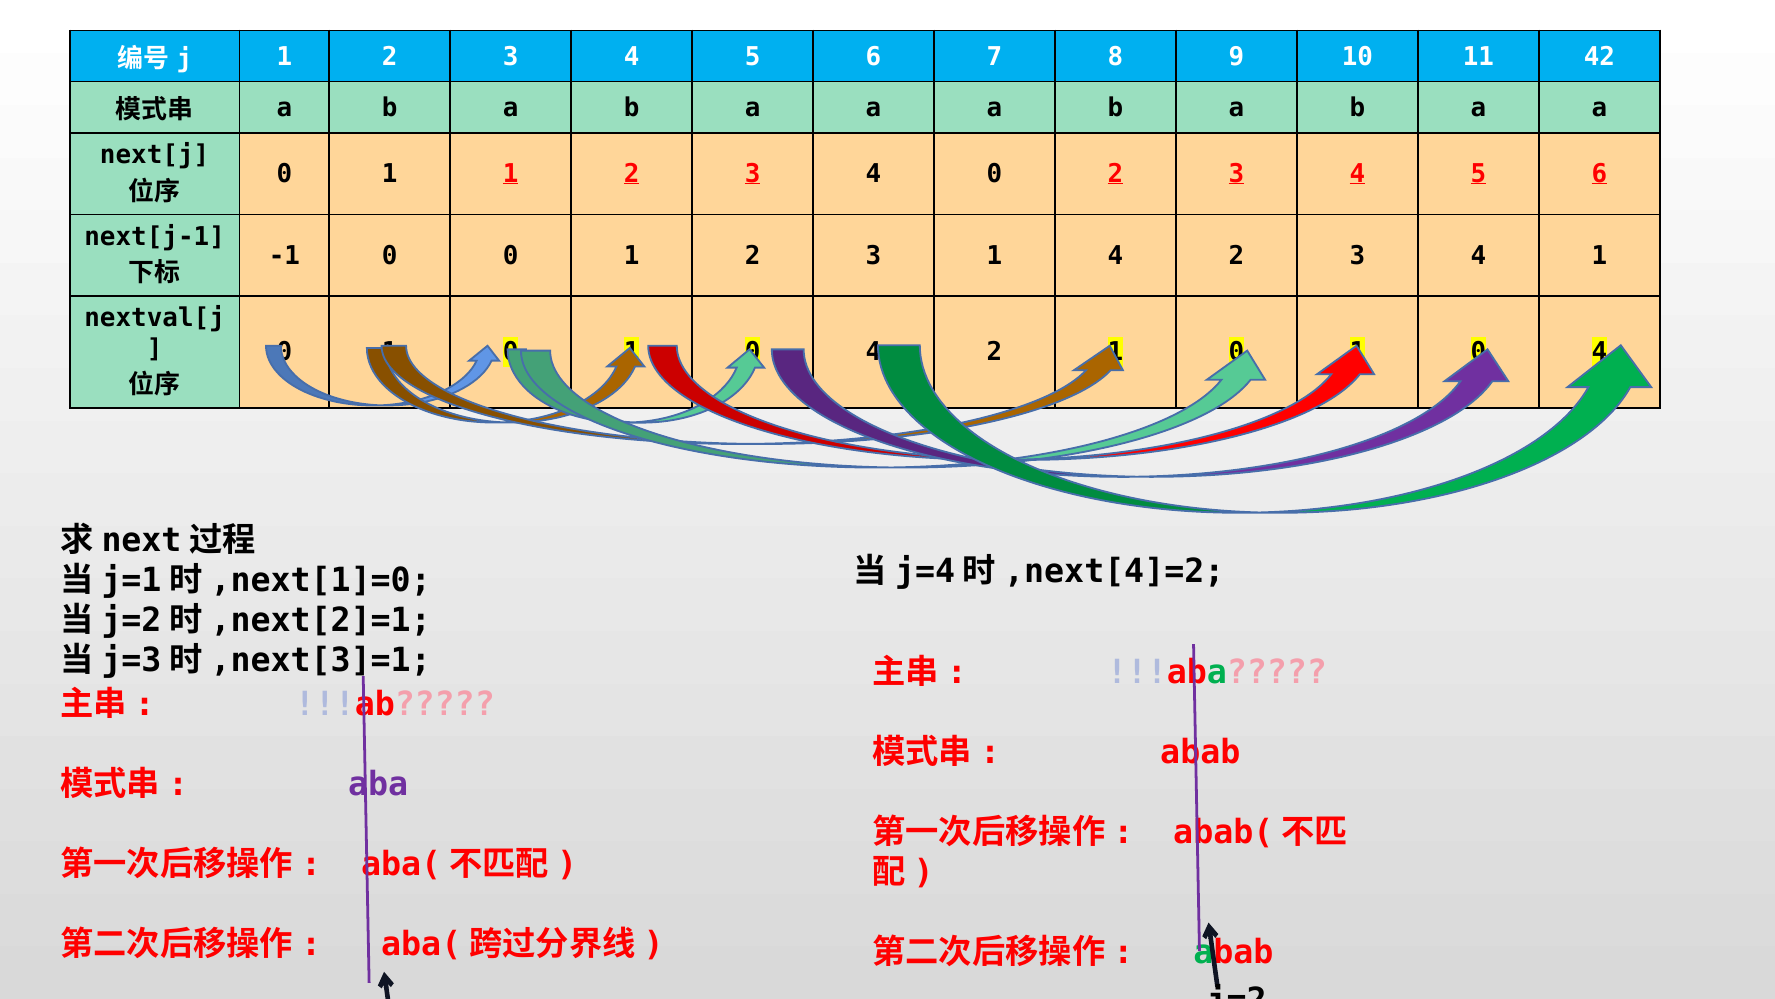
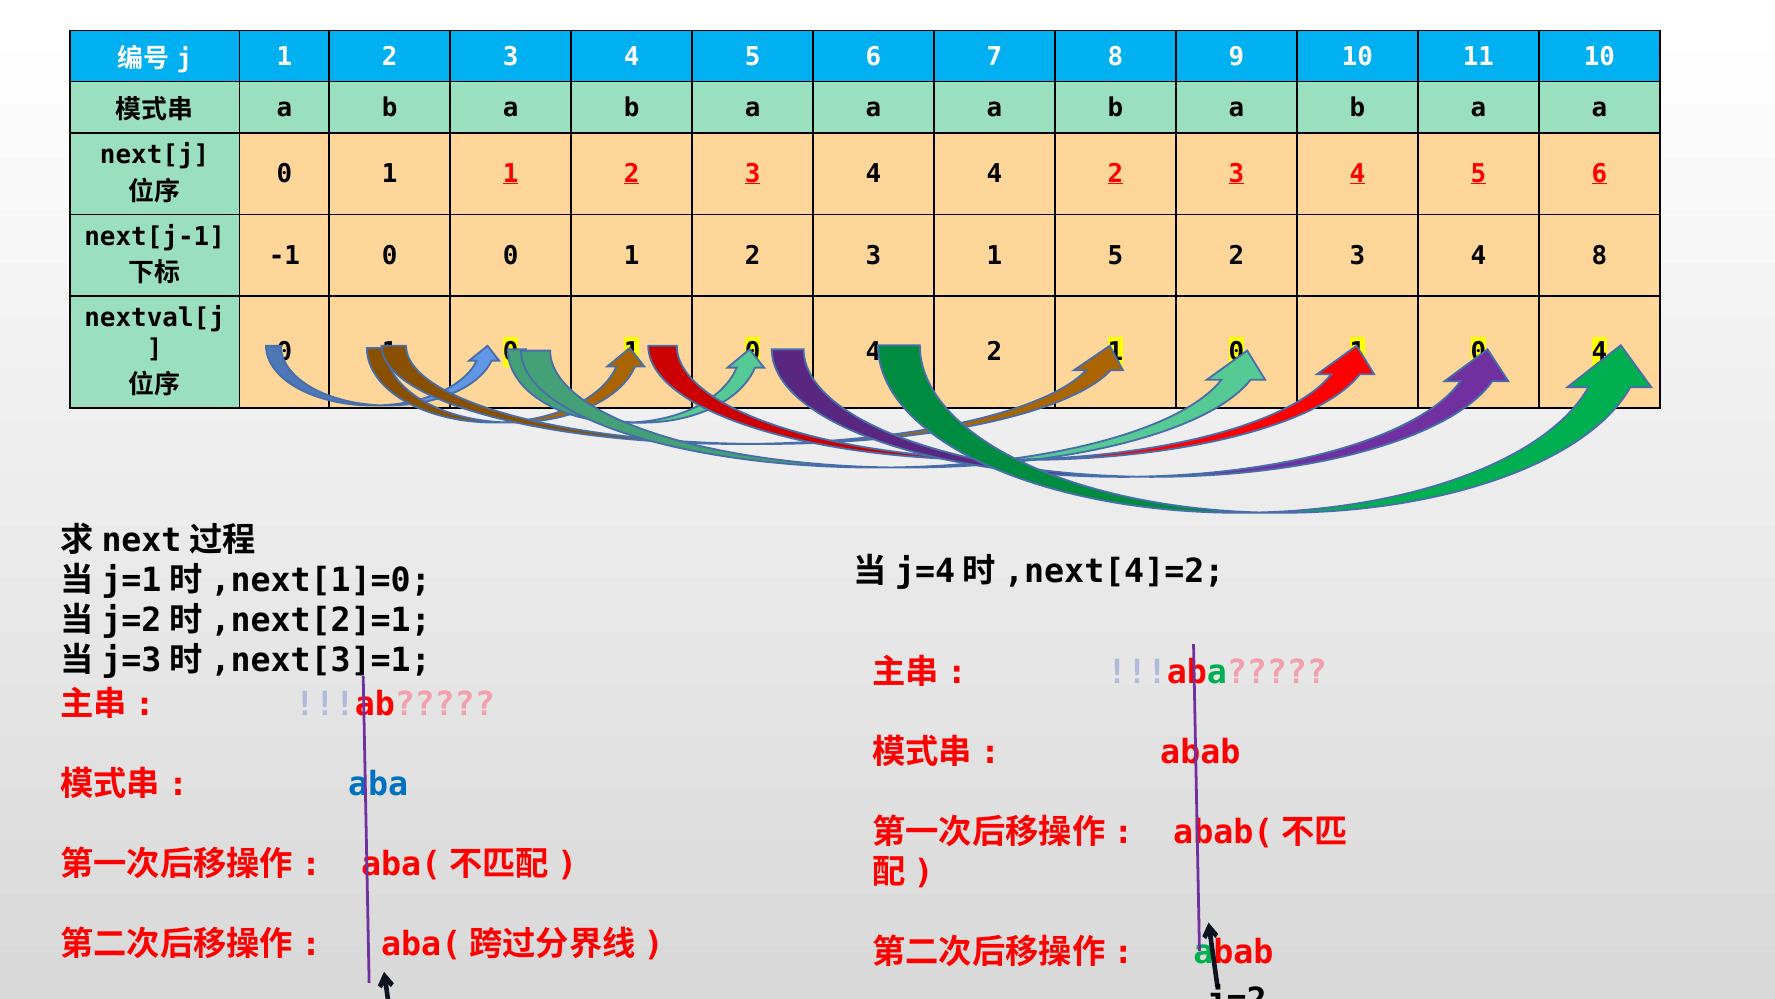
11 42: 42 -> 10 (1599, 56)
4 0: 0 -> 4 (994, 174)
1 4: 4 -> 5 (1115, 255)
4 1: 1 -> 8 (1599, 255)
aba colour: purple -> blue (378, 784)
